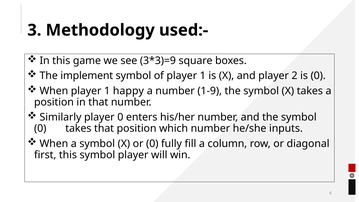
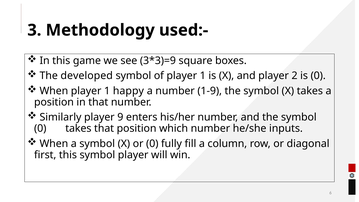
implement: implement -> developed (87, 76)
player 0: 0 -> 9 (120, 117)
